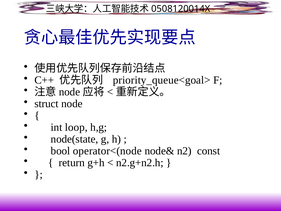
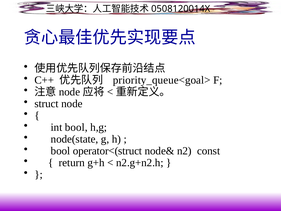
int loop: loop -> bool (76, 127)
operator<(node: operator<(node -> operator<(struct (107, 151)
